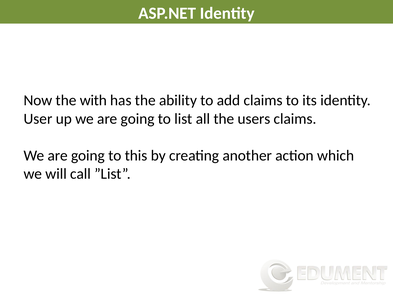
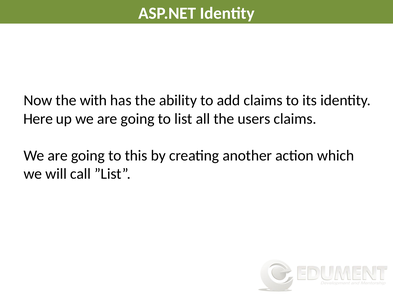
User: User -> Here (38, 119)
